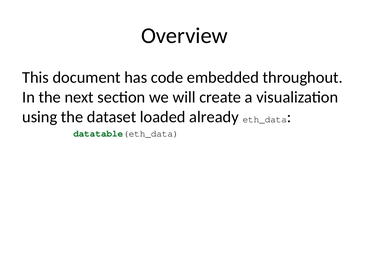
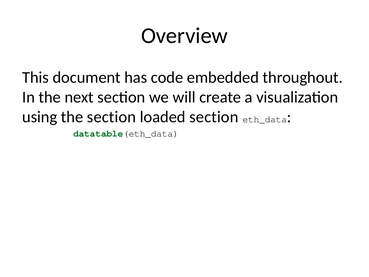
the dataset: dataset -> section (111, 117)
loaded already: already -> section (214, 117)
